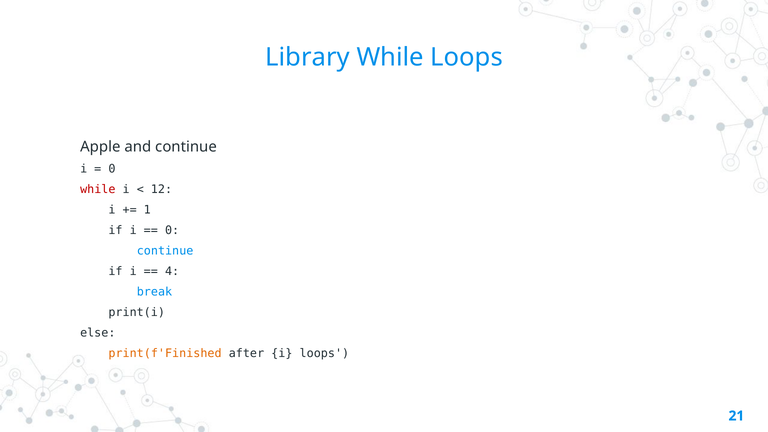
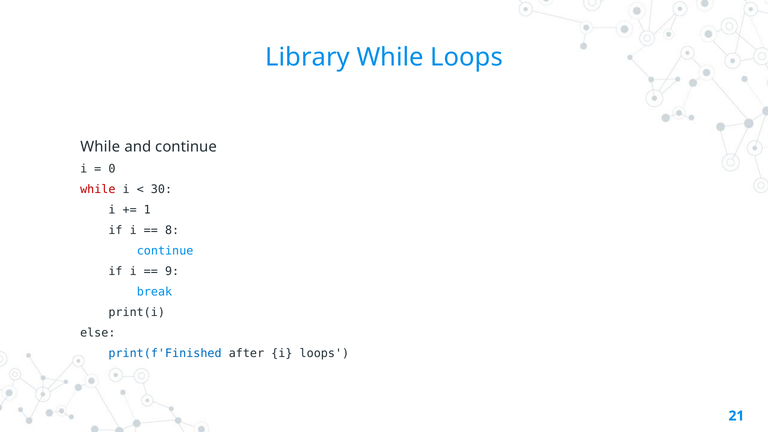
Apple: Apple -> While (100, 147)
12: 12 -> 30 (161, 189)
0: 0 -> 8 (172, 230)
4: 4 -> 9 (172, 271)
print(f'Finished colour: orange -> blue (165, 353)
